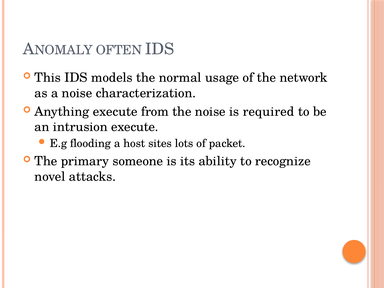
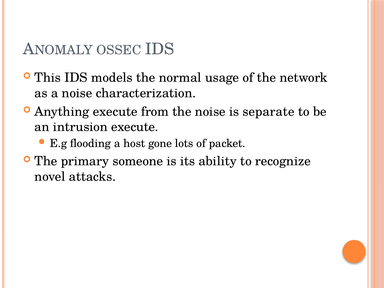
OFTEN: OFTEN -> OSSEC (119, 50)
required: required -> separate (268, 112)
sites: sites -> gone (160, 143)
